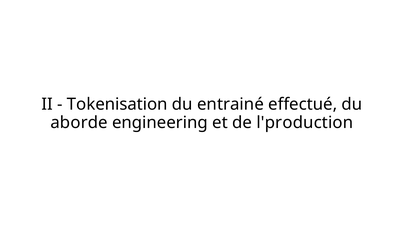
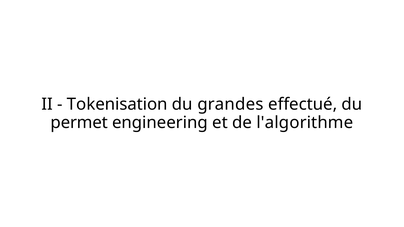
entrainé: entrainé -> grandes (230, 104)
aborde: aborde -> permet (79, 123)
l'production: l'production -> l'algorithme (305, 123)
